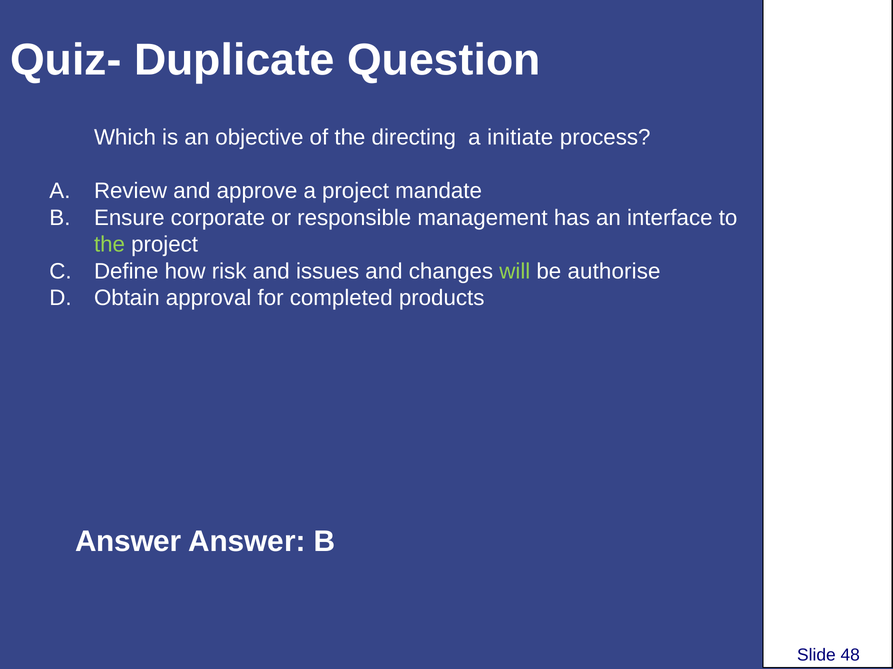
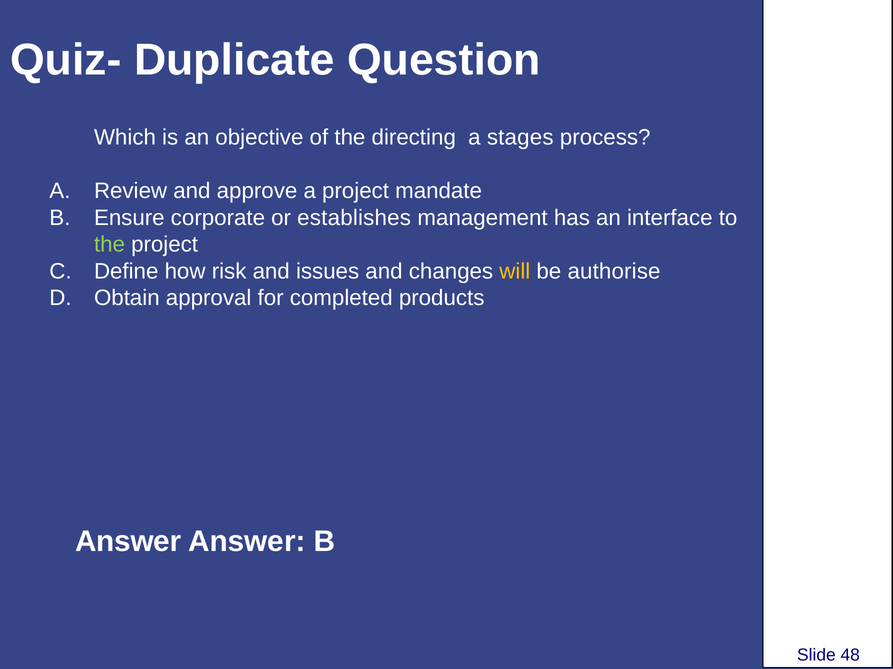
initiate: initiate -> stages (520, 138)
responsible: responsible -> establishes (354, 218)
will colour: light green -> yellow (515, 272)
